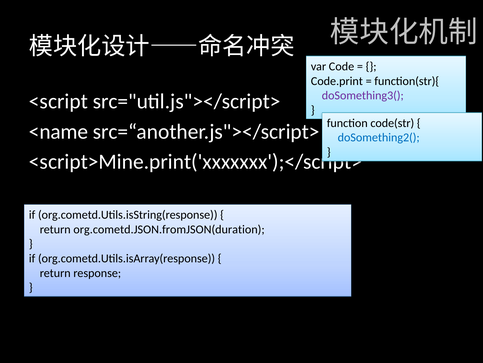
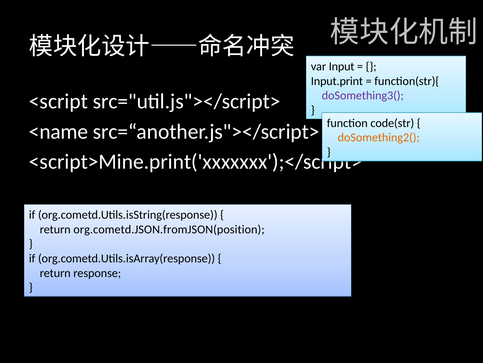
Code: Code -> Input (342, 66)
Code.print: Code.print -> Input.print (337, 81)
doSomething2( colour: blue -> orange (379, 137)
org.cometd.JSON.fromJSON(duration: org.cometd.JSON.fromJSON(duration -> org.cometd.JSON.fromJSON(position (169, 229)
